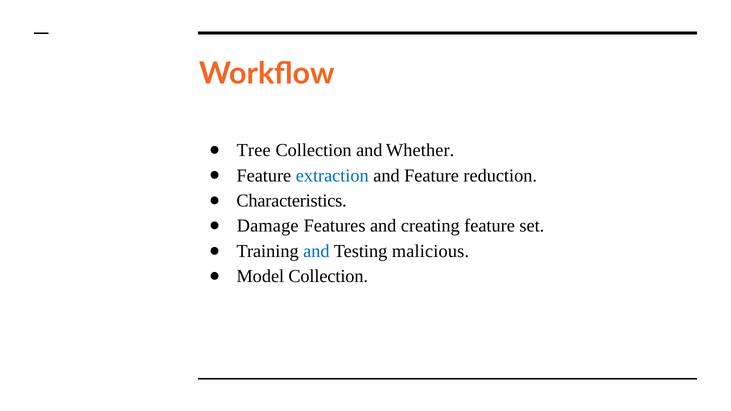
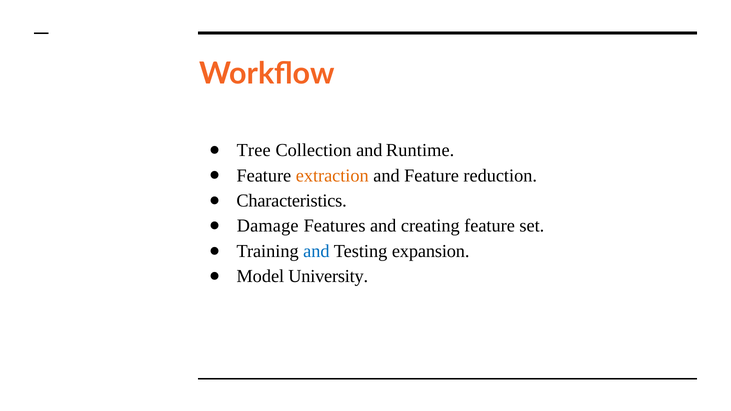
Whether: Whether -> Runtime (420, 150)
extraction colour: blue -> orange (332, 176)
malicious: malicious -> expansion (431, 251)
Model Collection: Collection -> University (328, 276)
